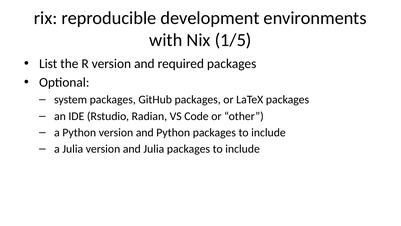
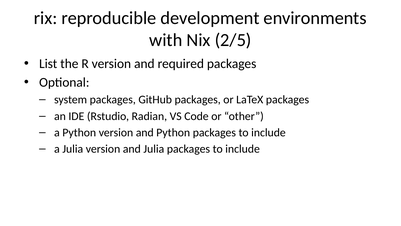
1/5: 1/5 -> 2/5 (233, 40)
